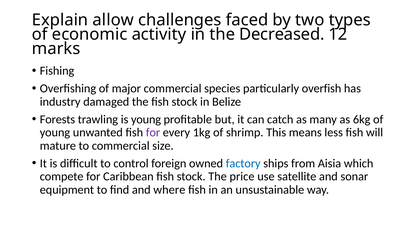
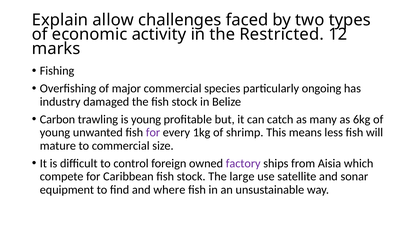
Decreased: Decreased -> Restricted (282, 34)
overfish: overfish -> ongoing (322, 88)
Forests: Forests -> Carbon (57, 119)
factory colour: blue -> purple (243, 163)
price: price -> large (242, 176)
